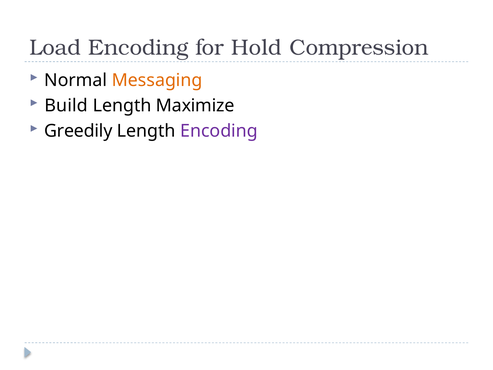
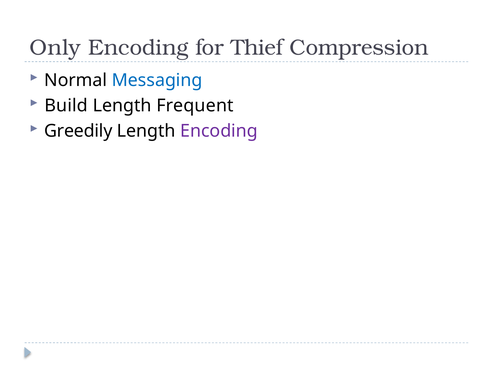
Load: Load -> Only (55, 48)
Hold: Hold -> Thief (257, 48)
Messaging colour: orange -> blue (157, 80)
Maximize: Maximize -> Frequent (195, 106)
